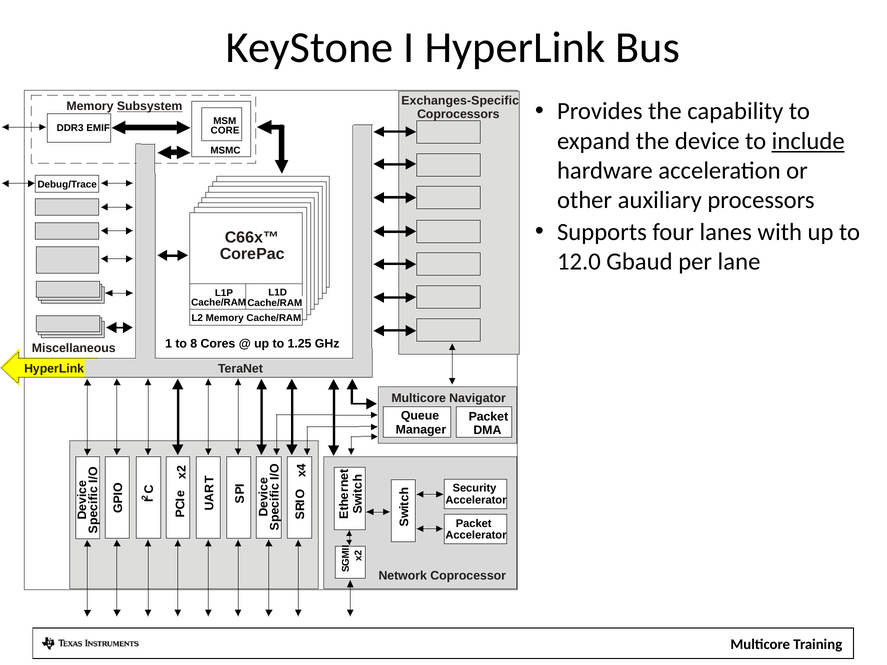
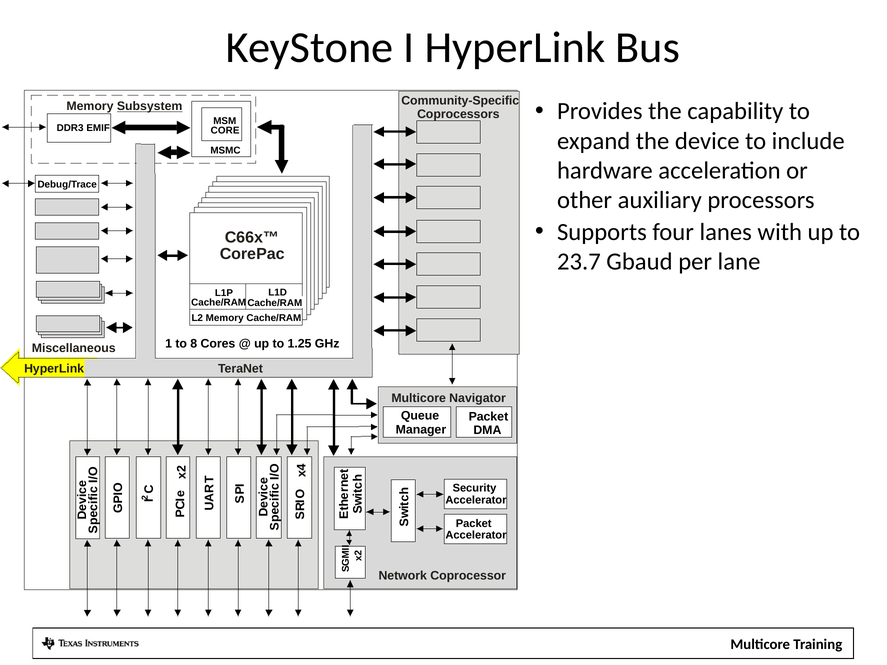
Exchanges-Specific: Exchanges-Specific -> Community-Specific (460, 101)
include underline: present -> none (808, 141)
12.0: 12.0 -> 23.7 (579, 262)
